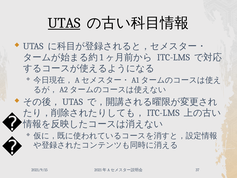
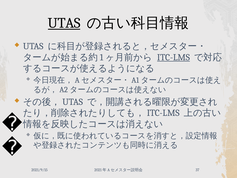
ITC-LMS underline: none -> present (174, 57)
